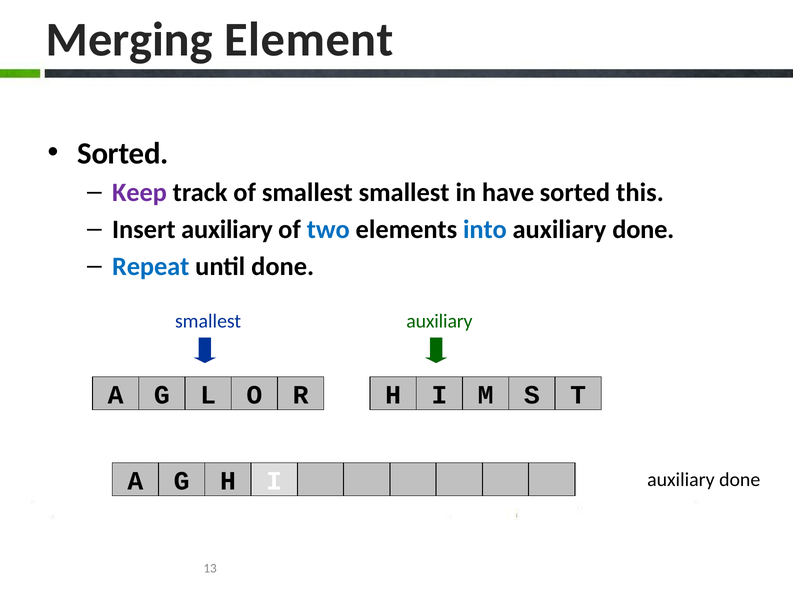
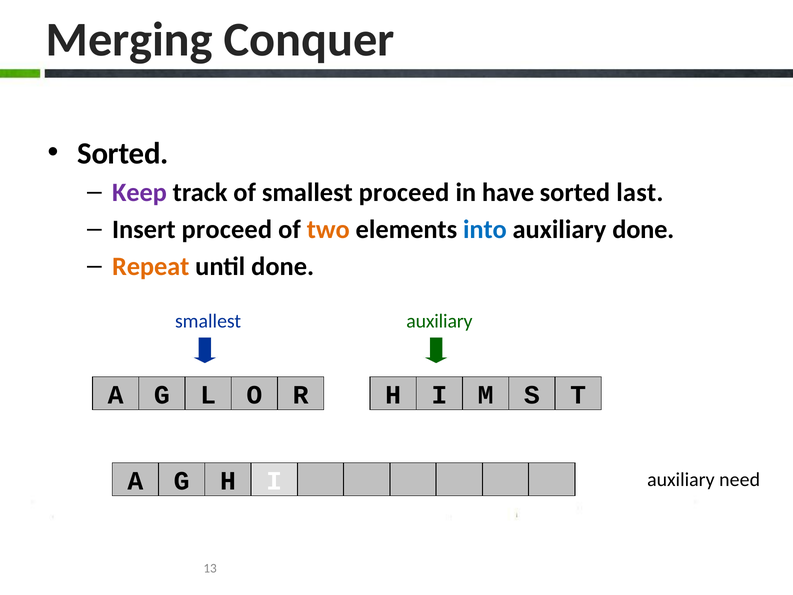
Element: Element -> Conquer (309, 40)
smallest smallest: smallest -> proceed (404, 193)
this: this -> last (640, 193)
Insert auxiliary: auxiliary -> proceed (227, 230)
two colour: blue -> orange (328, 230)
Repeat colour: blue -> orange (151, 267)
done: done -> need (740, 480)
